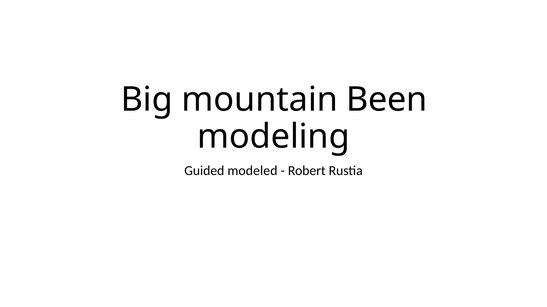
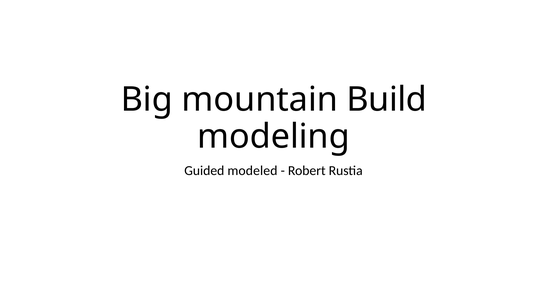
Been: Been -> Build (387, 100)
